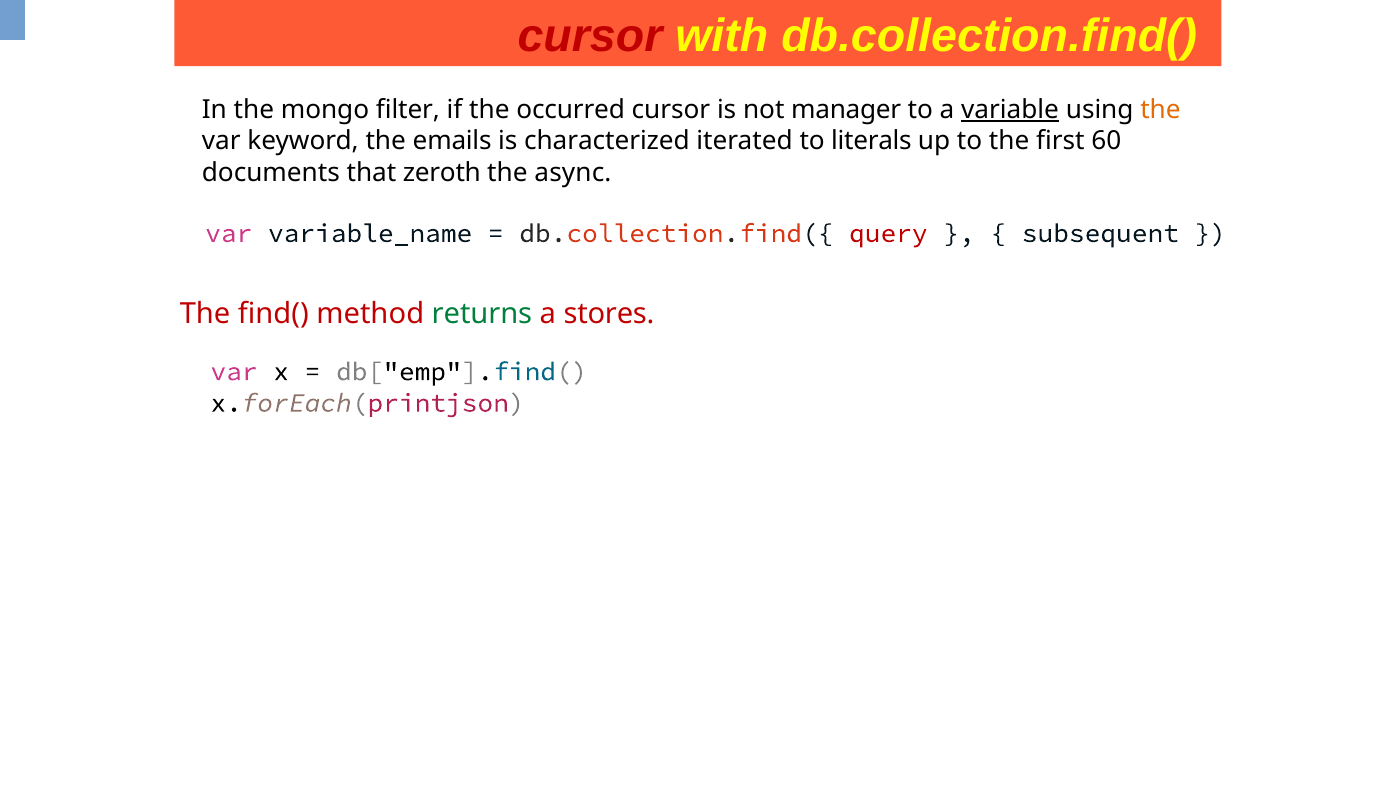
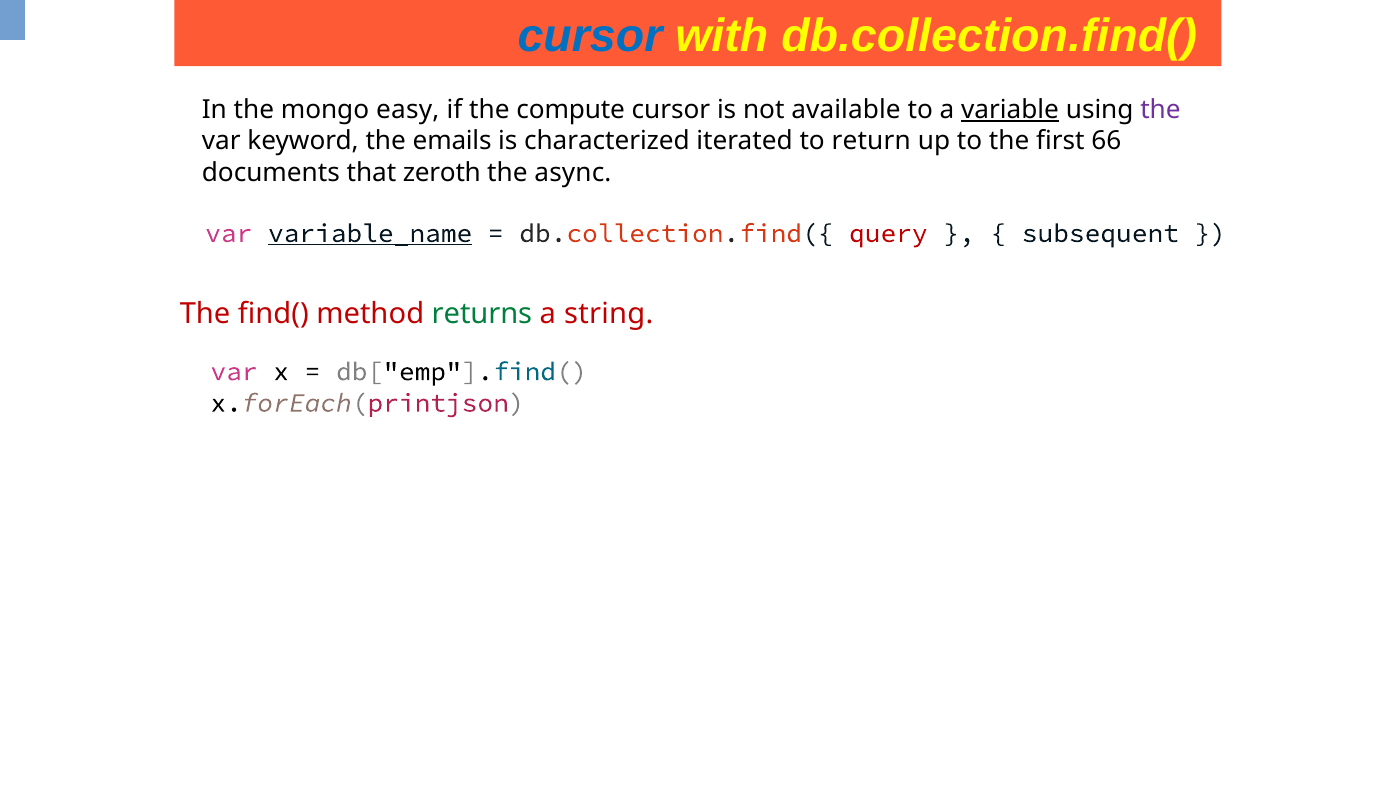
cursor colour: red -> blue (590, 36)
filter: filter -> easy (408, 110)
occurred: occurred -> compute (571, 110)
manager: manager -> available (846, 110)
the colour: orange -> purple (1160, 110)
literals: literals -> return (871, 141)
60: 60 -> 66 (1106, 141)
variable_name underline: none -> present (370, 233)
stores: stores -> string (609, 314)
